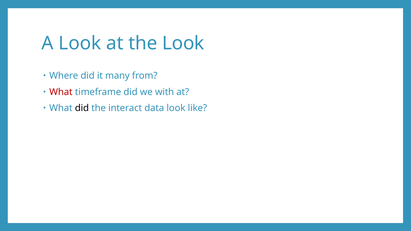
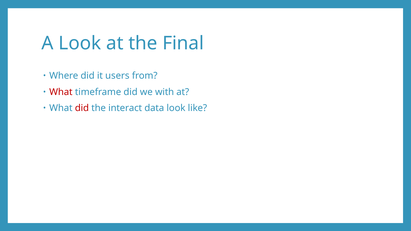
the Look: Look -> Final (183, 43)
many: many -> users (117, 76)
did colour: black -> red (82, 108)
